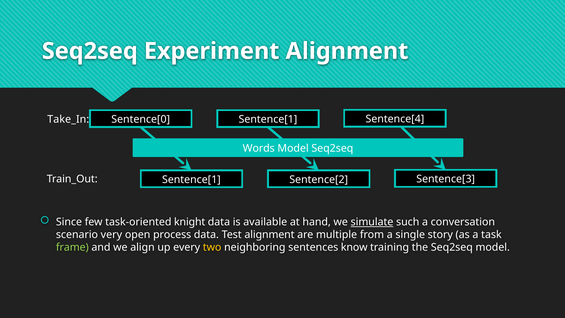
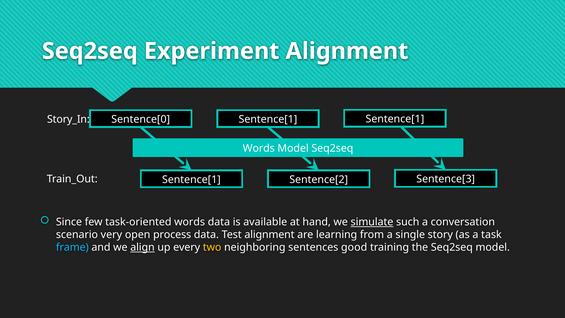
Sentence[4: Sentence[4 -> Sentence[1 (395, 119)
Take_In: Take_In -> Story_In (68, 119)
task-oriented knight: knight -> words (190, 222)
multiple: multiple -> learning (337, 235)
frame colour: light green -> light blue (72, 247)
align underline: none -> present (142, 247)
know: know -> good (354, 247)
